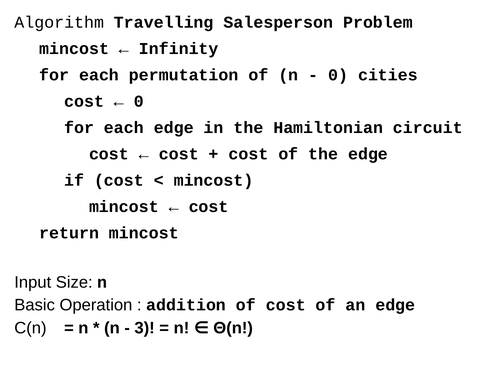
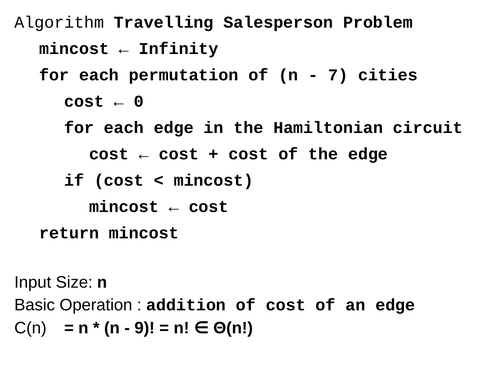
0: 0 -> 7 (338, 75)
3: 3 -> 9 (145, 328)
